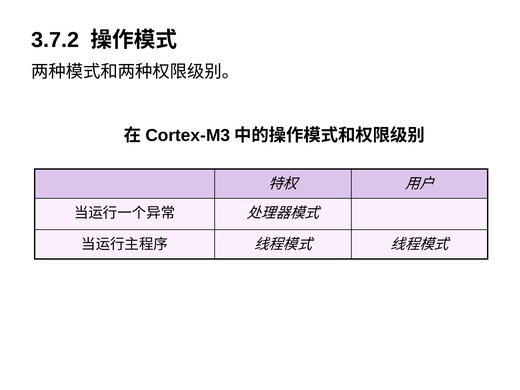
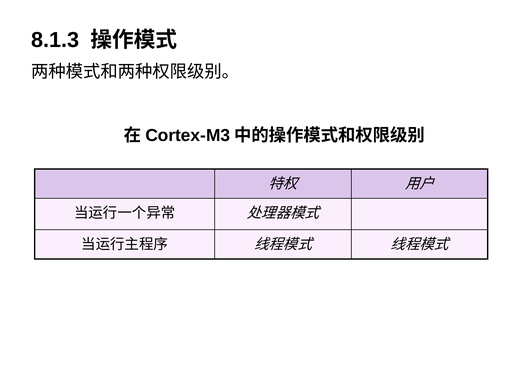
3.7.2: 3.7.2 -> 8.1.3 (55, 40)
